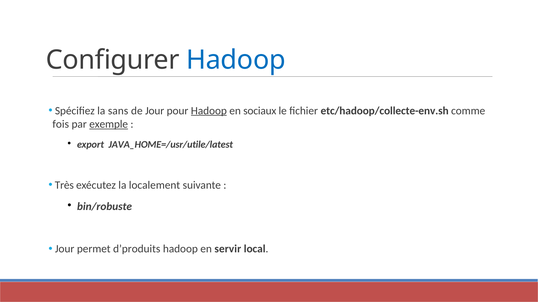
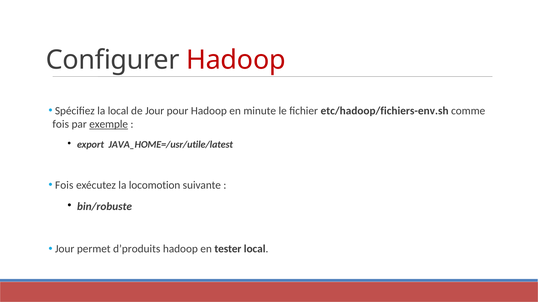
Hadoop colour: blue -> red (236, 60)
la sans: sans -> local (118, 111)
Hadoop underline: present -> none (209, 111)
sociaux: sociaux -> minute (260, 111)
etc/hadoop/collecte-env.sh: etc/hadoop/collecte-env.sh -> etc/hadoop/fichiers-env.sh (385, 111)
Très: Très -> Fois (64, 186)
localement: localement -> locomotion (155, 186)
servir: servir -> tester (228, 249)
